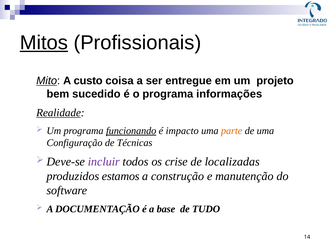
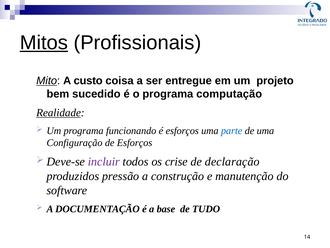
informações: informações -> computação (229, 94)
funcionando underline: present -> none (131, 131)
é impacto: impacto -> esforços (182, 131)
parte colour: orange -> blue (232, 131)
de Técnicas: Técnicas -> Esforços (135, 143)
localizadas: localizadas -> declaração (232, 161)
estamos: estamos -> pressão (121, 176)
